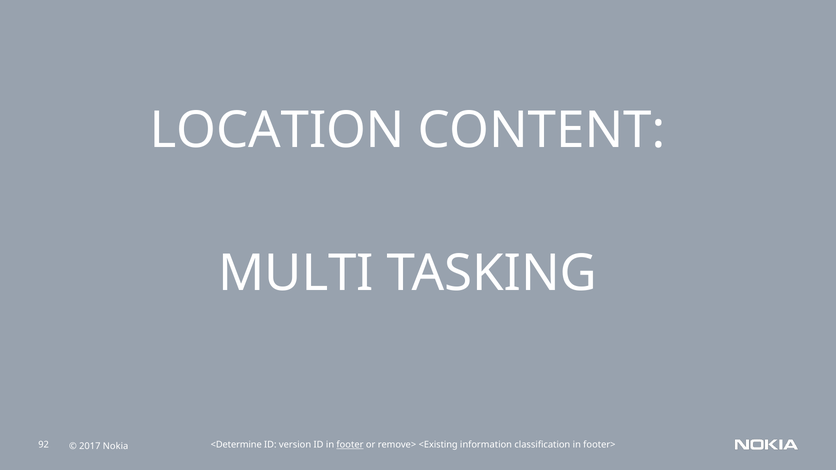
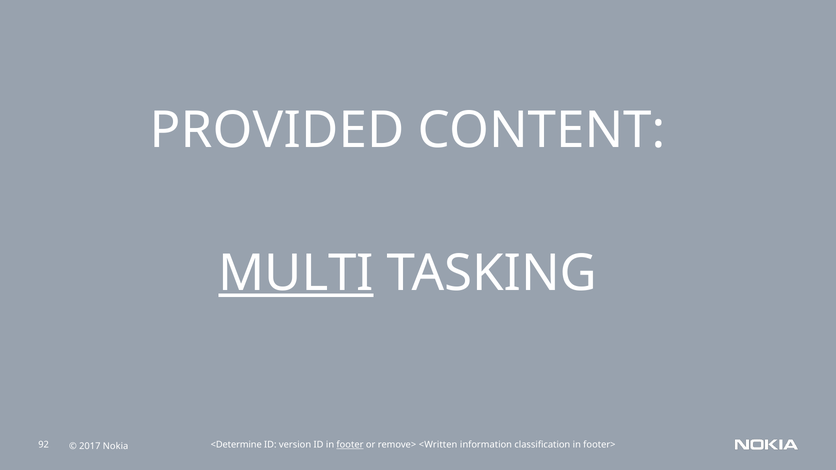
LOCATION: LOCATION -> PROVIDED (277, 130)
MULTI underline: none -> present (296, 273)
<Existing: <Existing -> <Written (438, 445)
